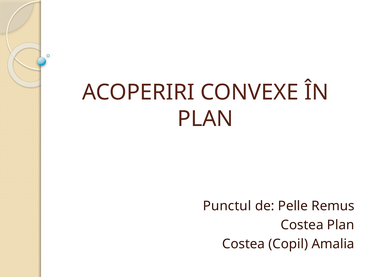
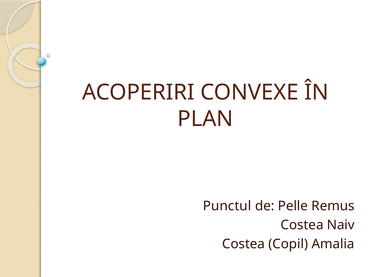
Costea Plan: Plan -> Naiv (341, 225)
